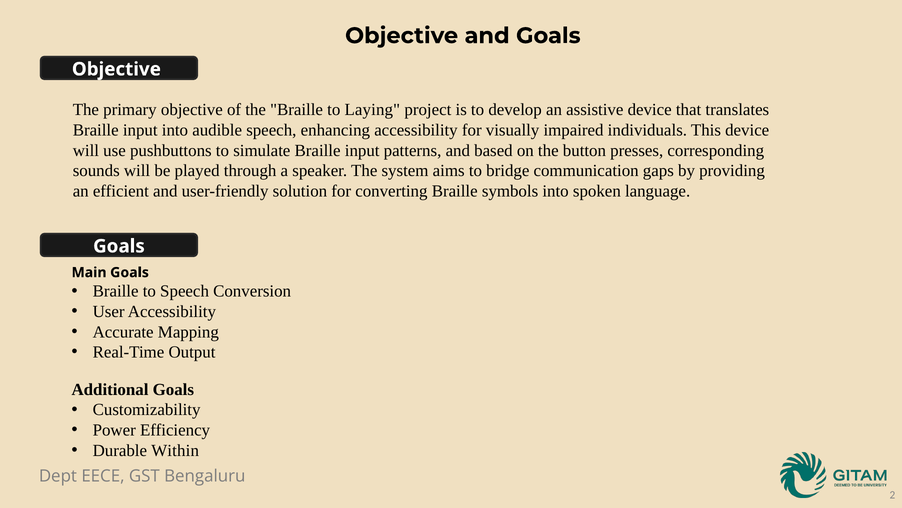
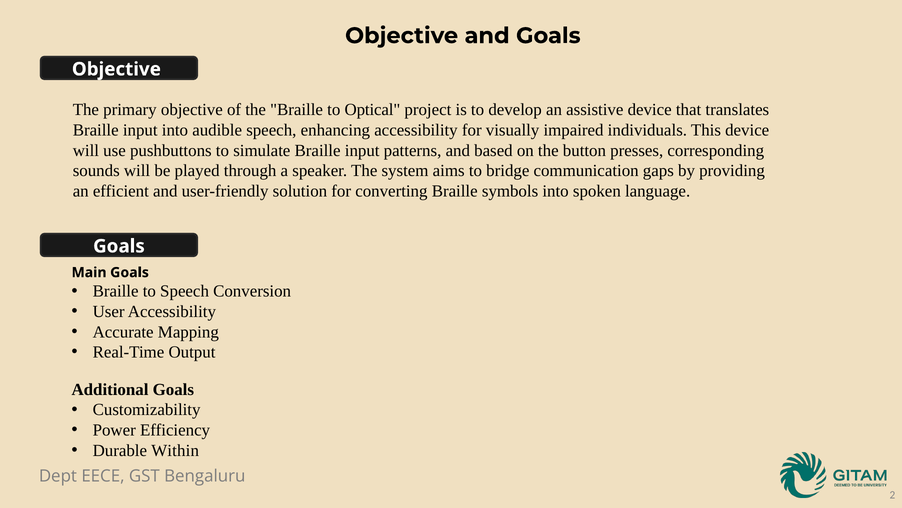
Laying: Laying -> Optical (372, 110)
